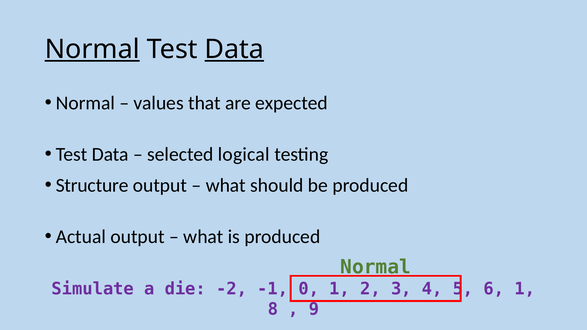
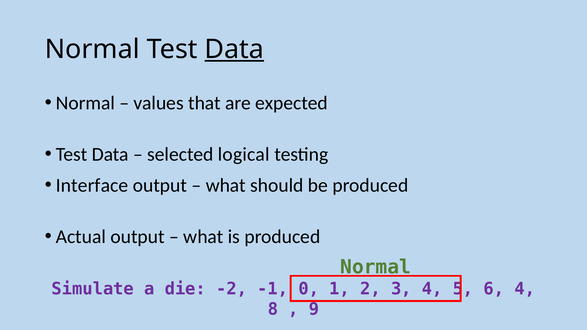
Normal underline: present -> none (92, 49)
Structure: Structure -> Interface (92, 185)
6 1: 1 -> 4 (525, 289)
